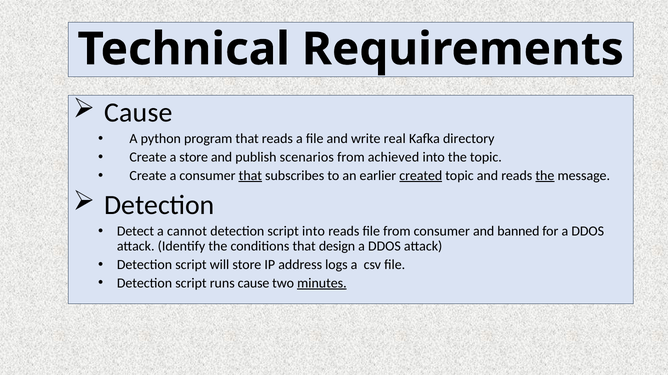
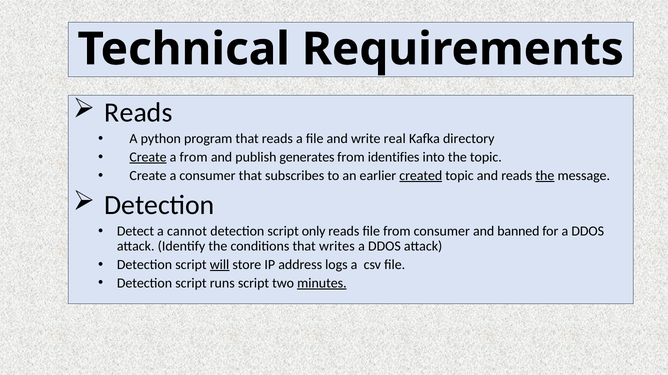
Cause: Cause -> Reads (138, 113)
Create underline: none -> present (148, 157)
a store: store -> from (194, 157)
scenarios: scenarios -> generates (307, 157)
achieved: achieved -> identifies (394, 157)
that underline: present -> none (250, 176)
script into: into -> only (314, 231)
design: design -> writes (337, 246)
will underline: none -> present (220, 265)
runs cause: cause -> script (253, 284)
